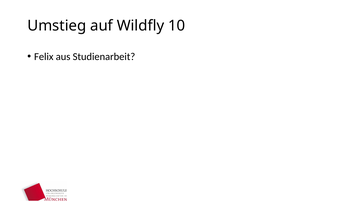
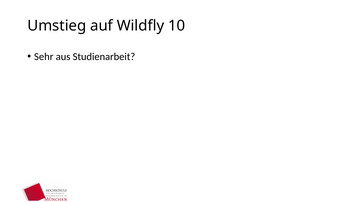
Felix: Felix -> Sehr (44, 57)
